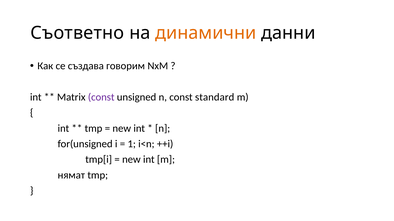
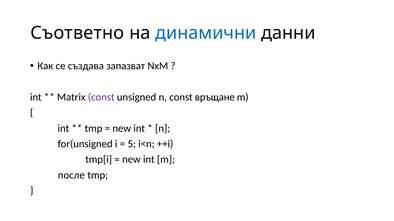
динамични colour: orange -> blue (206, 33)
говорим: говорим -> запазват (126, 66)
standard: standard -> връщане (215, 97)
1: 1 -> 5 (132, 144)
нямат: нямат -> после (71, 176)
